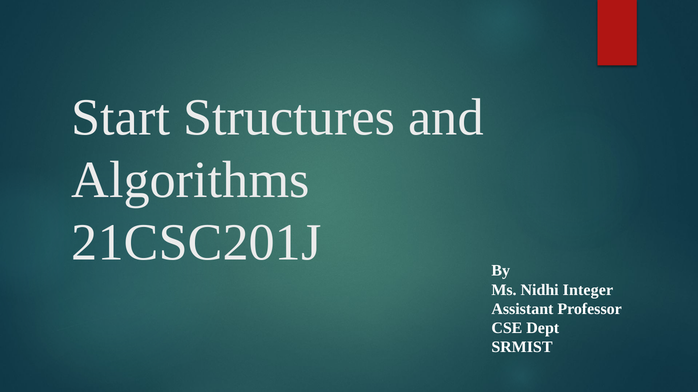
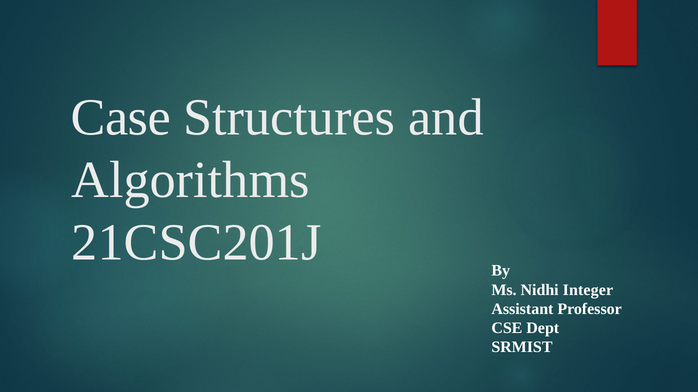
Start: Start -> Case (121, 117)
